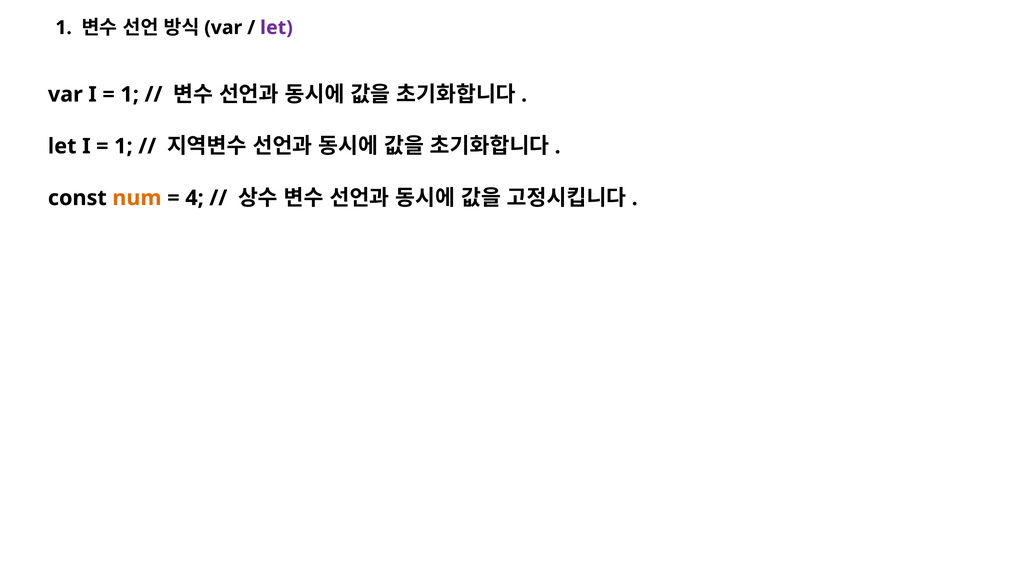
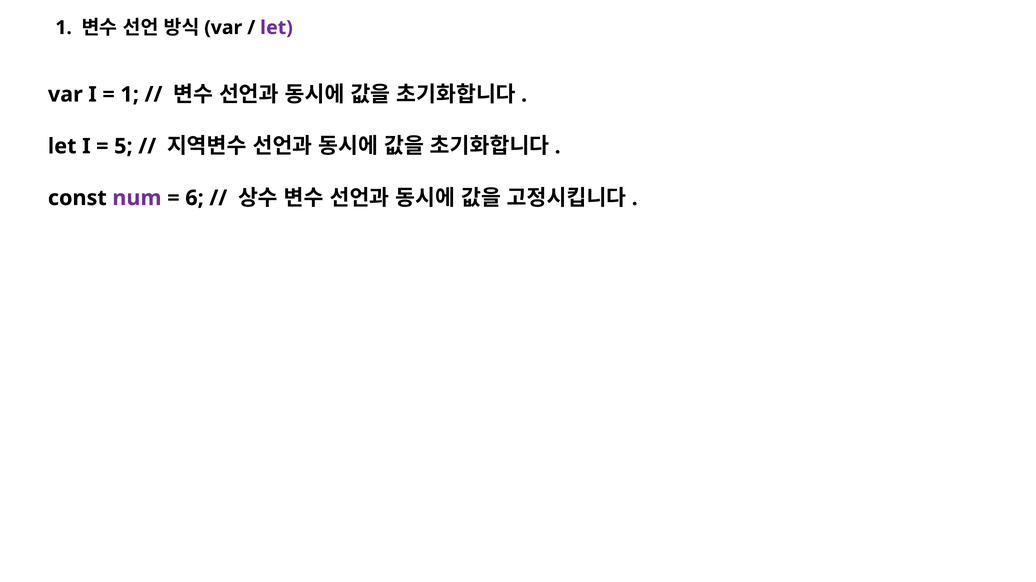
1: 1 -> 5 (123, 146)
num colour: orange -> purple (137, 198)
4: 4 -> 6 (195, 198)
